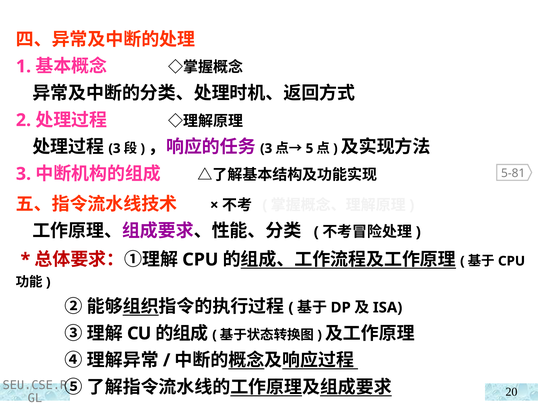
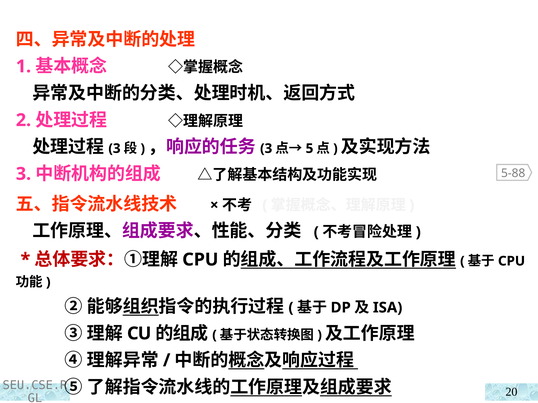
5-81: 5-81 -> 5-88 (513, 173)
